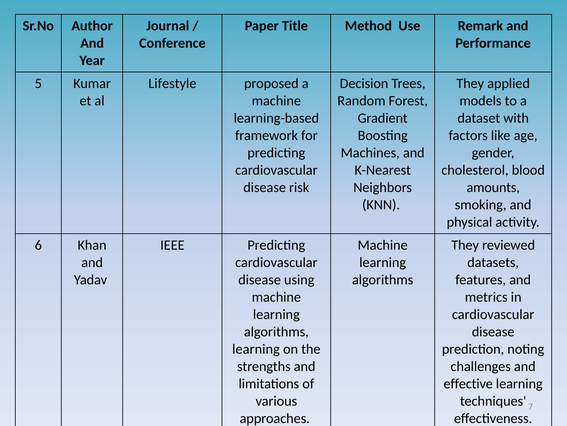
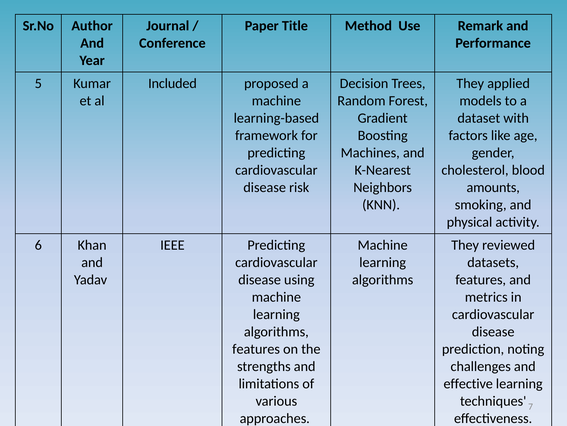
Lifestyle: Lifestyle -> Included (172, 83)
learning: learning -> features (256, 349)
